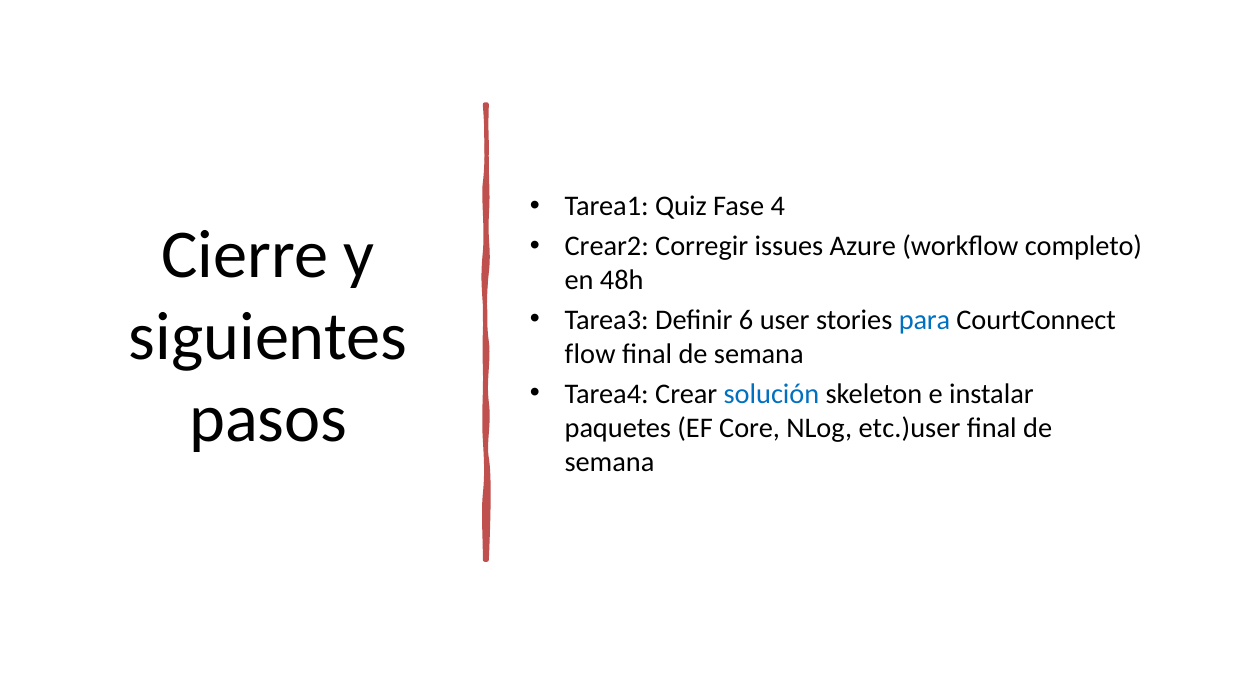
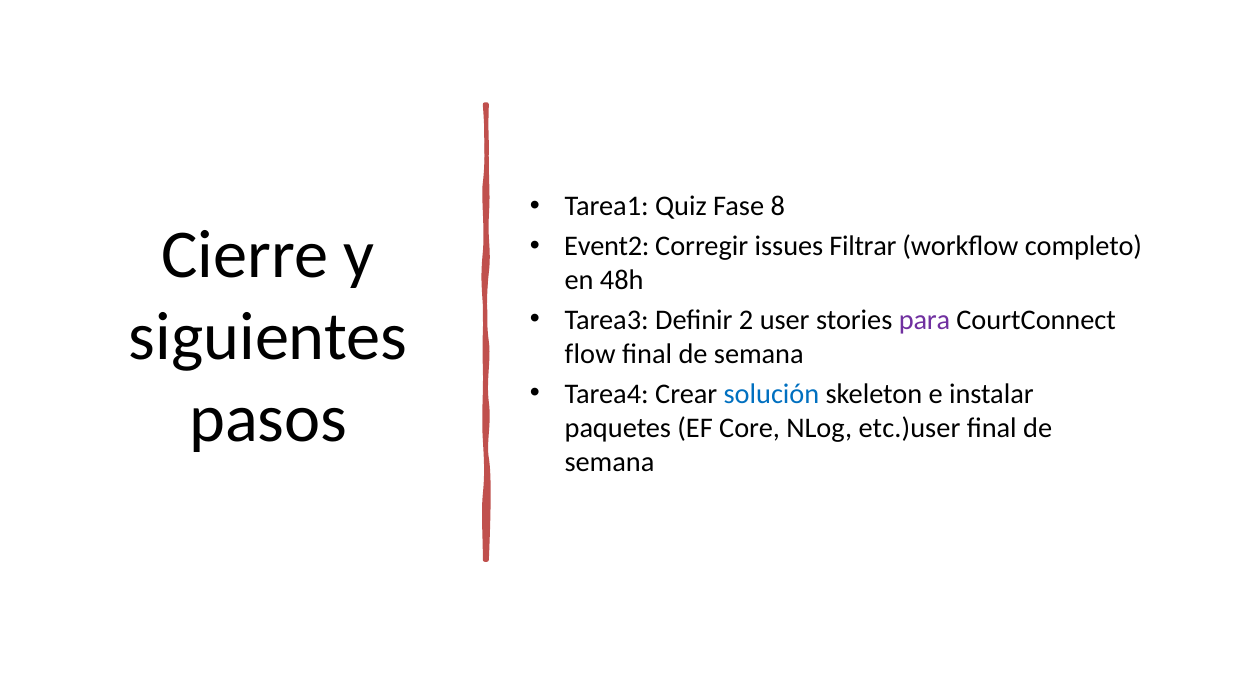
4: 4 -> 8 (778, 206)
Crear2: Crear2 -> Event2 (607, 246)
Azure: Azure -> Filtrar (863, 246)
6: 6 -> 2 (746, 320)
para colour: blue -> purple (925, 320)
